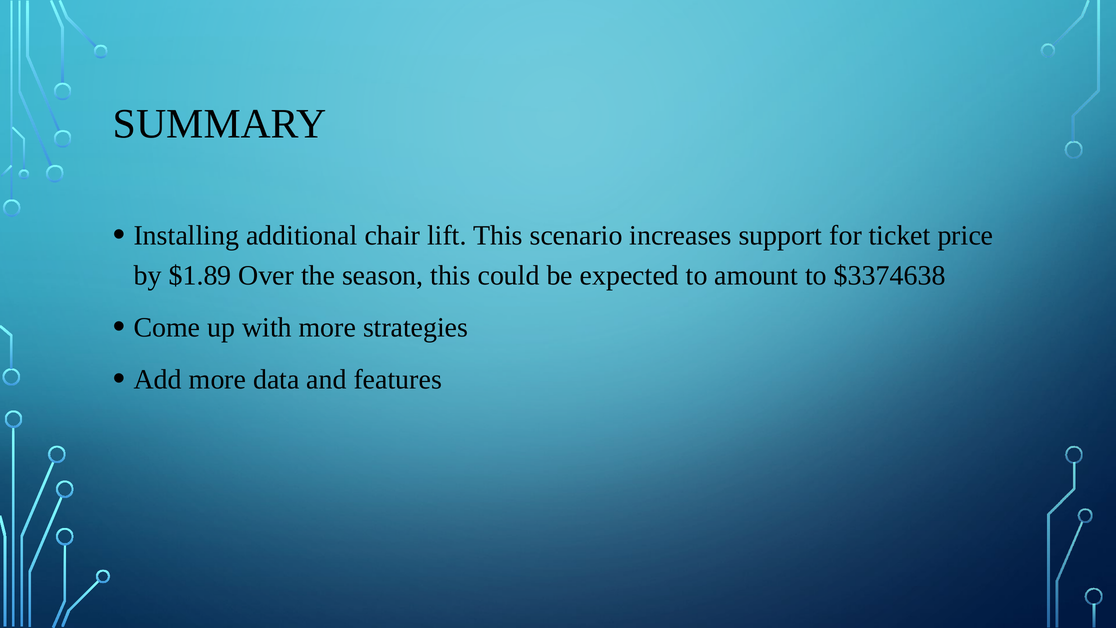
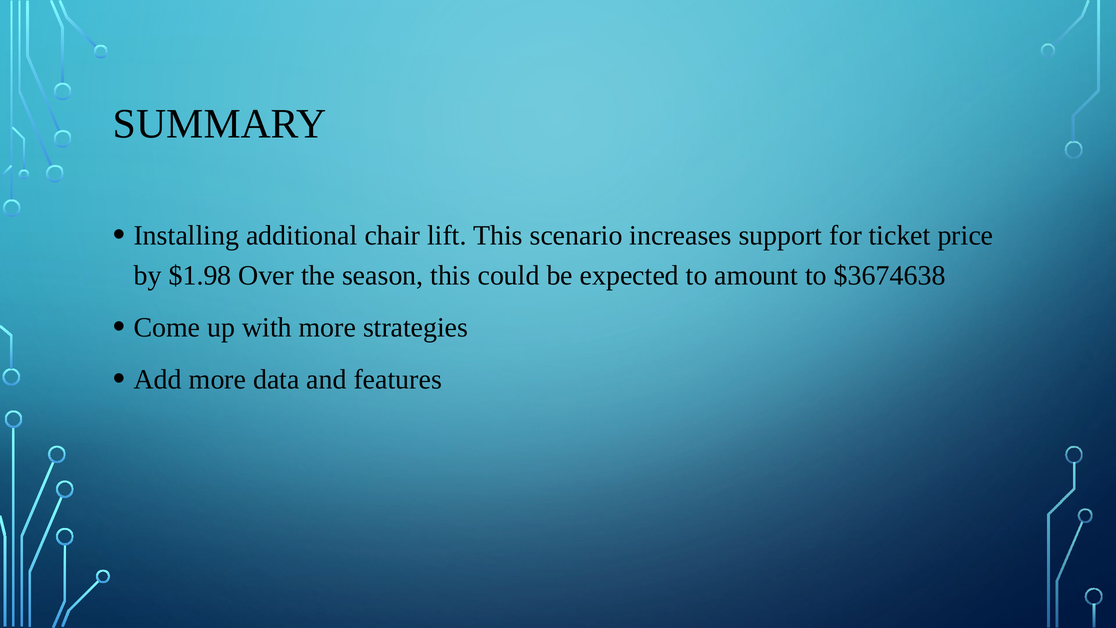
$1.89: $1.89 -> $1.98 (200, 276)
$3374638: $3374638 -> $3674638 (890, 276)
